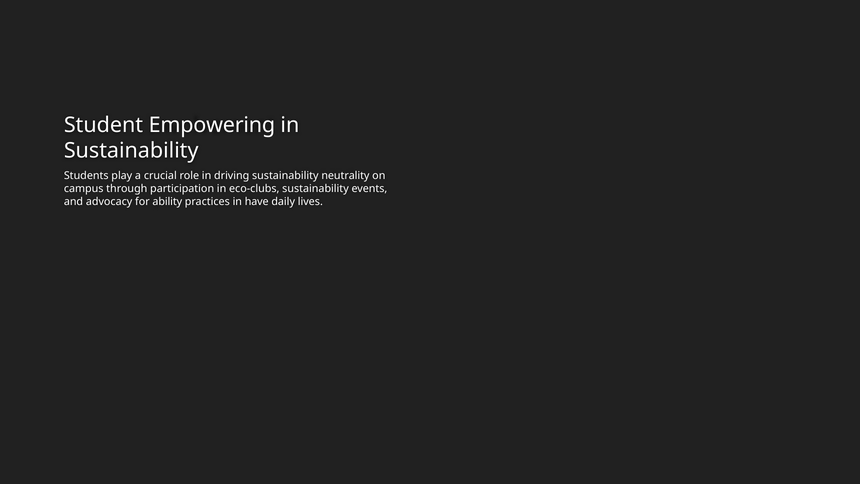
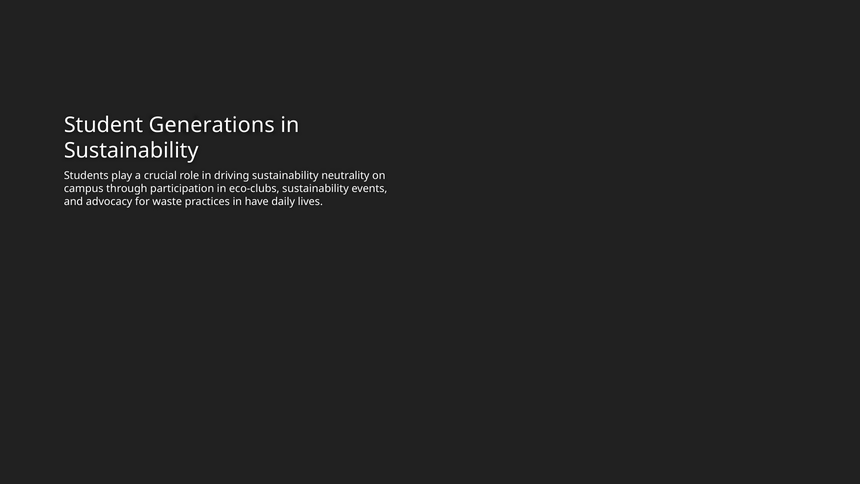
Empowering: Empowering -> Generations (212, 125)
ability: ability -> waste (167, 202)
